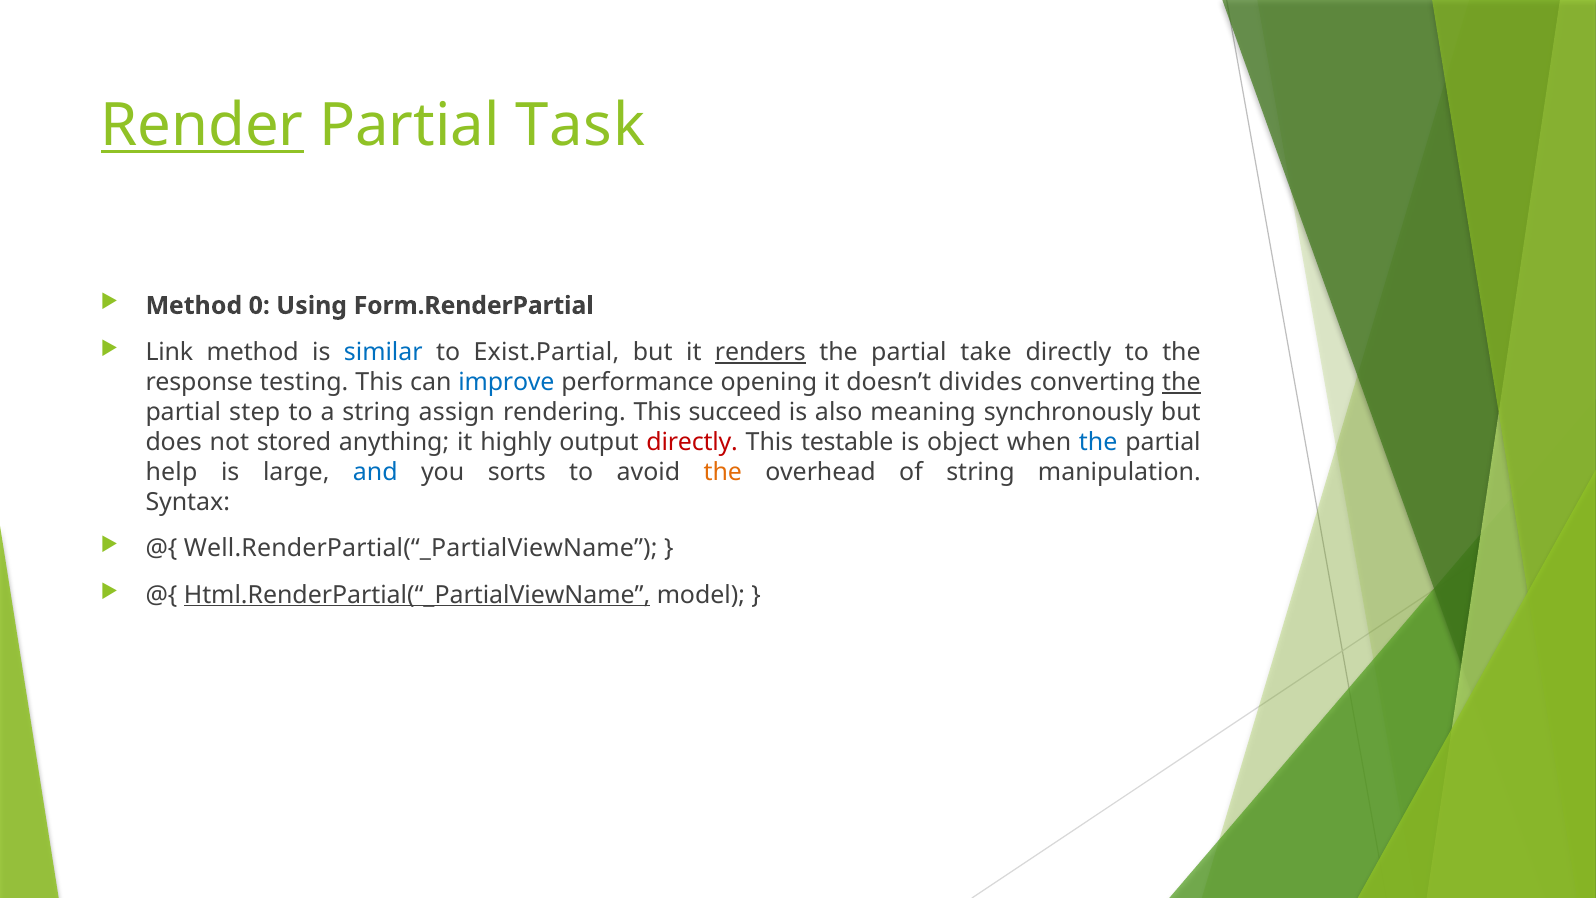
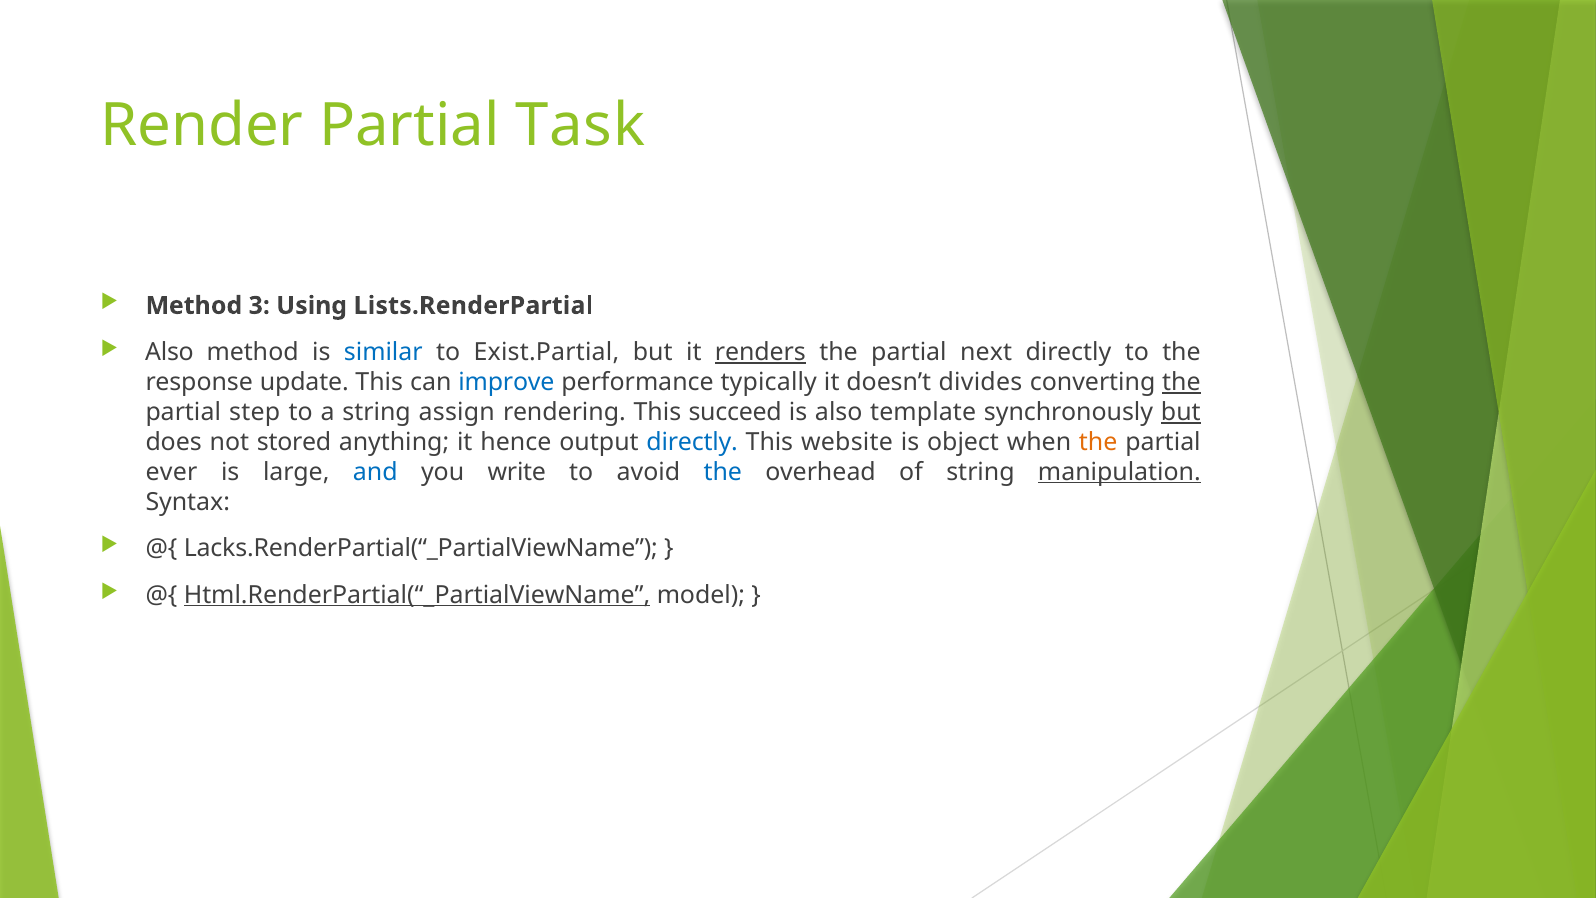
Render underline: present -> none (202, 126)
0: 0 -> 3 (259, 306)
Form.RenderPartial: Form.RenderPartial -> Lists.RenderPartial (473, 306)
Link: Link -> Also (169, 352)
take: take -> next (986, 352)
testing: testing -> update (304, 382)
opening: opening -> typically (769, 382)
meaning: meaning -> template (923, 412)
but underline: none -> present (1181, 412)
highly: highly -> hence (516, 442)
directly colour: red -> blue (692, 442)
testable: testable -> website (847, 442)
the colour: blue -> orange (1098, 442)
help: help -> ever (171, 472)
sorts: sorts -> write (517, 472)
the colour: orange -> blue (723, 472)
manipulation underline: none -> present (1119, 472)
Well.RenderPartial(“_PartialViewName: Well.RenderPartial(“_PartialViewName -> Lacks.RenderPartial(“_PartialViewName (421, 548)
